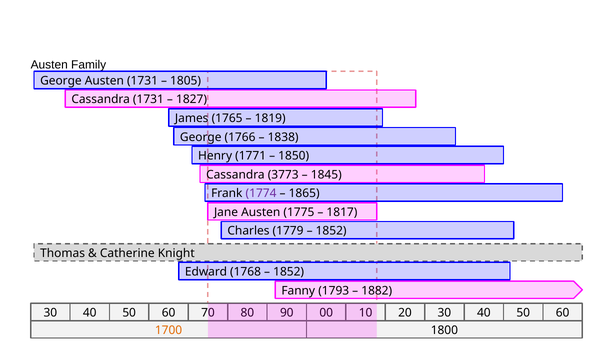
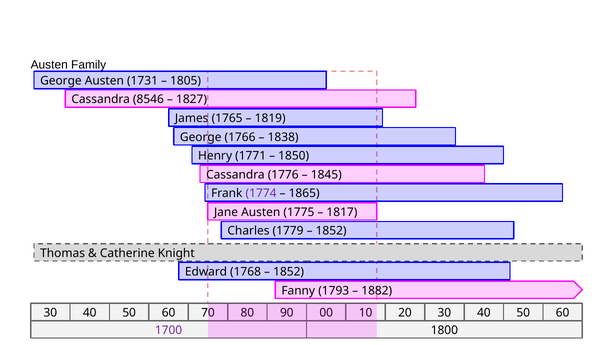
Cassandra 1731: 1731 -> 8546 (148, 100)
3773: 3773 -> 1776 (283, 175)
1700 colour: orange -> purple (169, 330)
